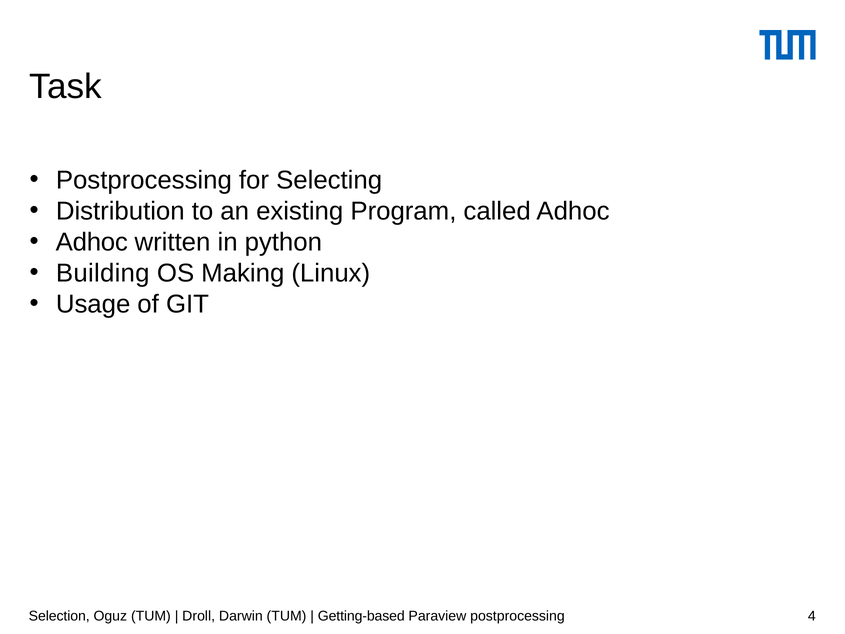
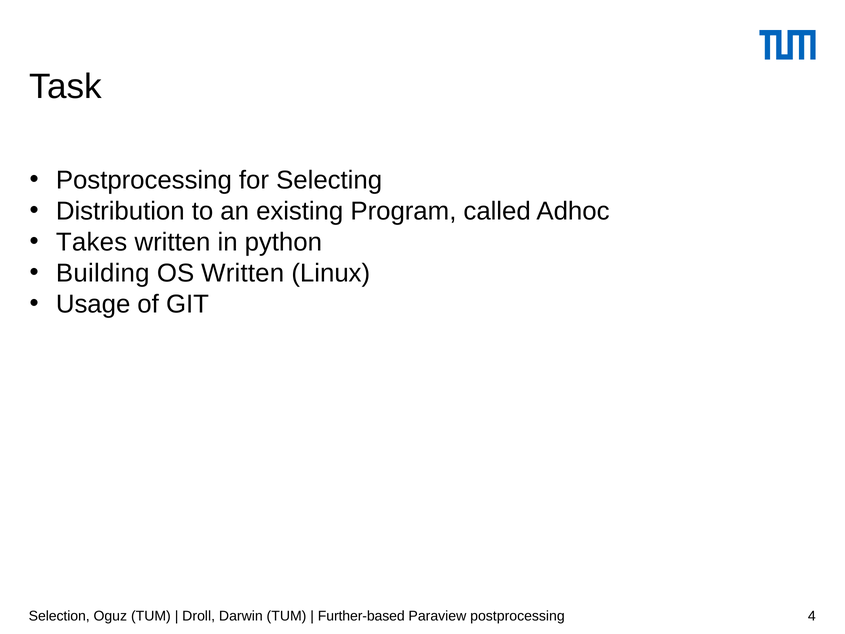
Adhoc: Adhoc -> Takes (92, 242)
OS Making: Making -> Written (243, 273)
Getting-based: Getting-based -> Further-based (361, 616)
